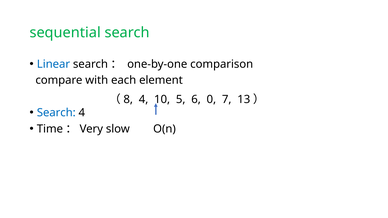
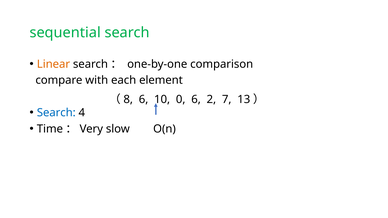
Linear colour: blue -> orange (53, 64)
4: 4 -> 6 (144, 100)
5: 5 -> 0 (181, 100)
0: 0 -> 2 (211, 100)
